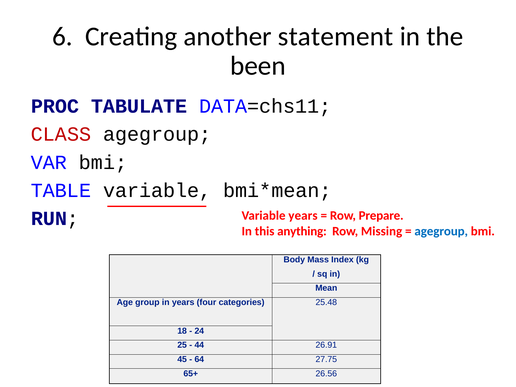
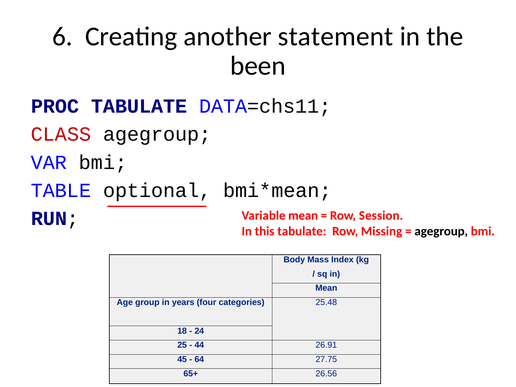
TABLE variable: variable -> optional (157, 190)
Variable years: years -> mean (303, 216)
Prepare: Prepare -> Session (381, 216)
this anything: anything -> tabulate (302, 231)
agegroup colour: blue -> black (441, 231)
